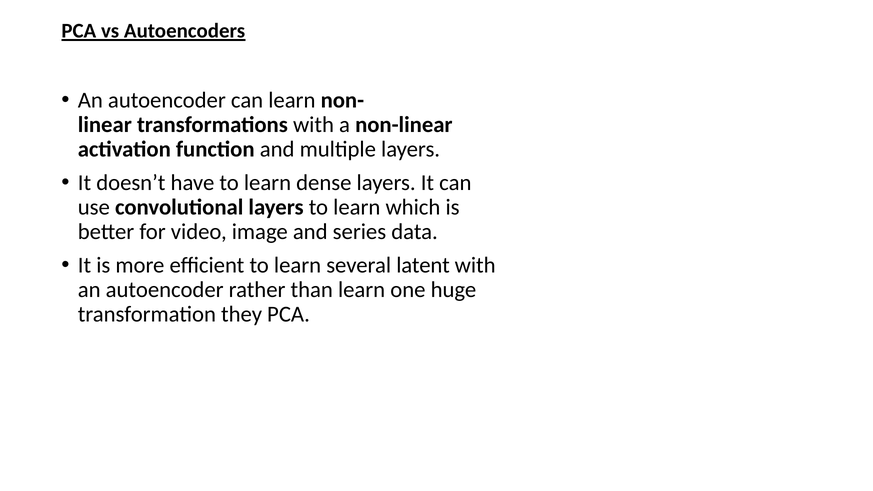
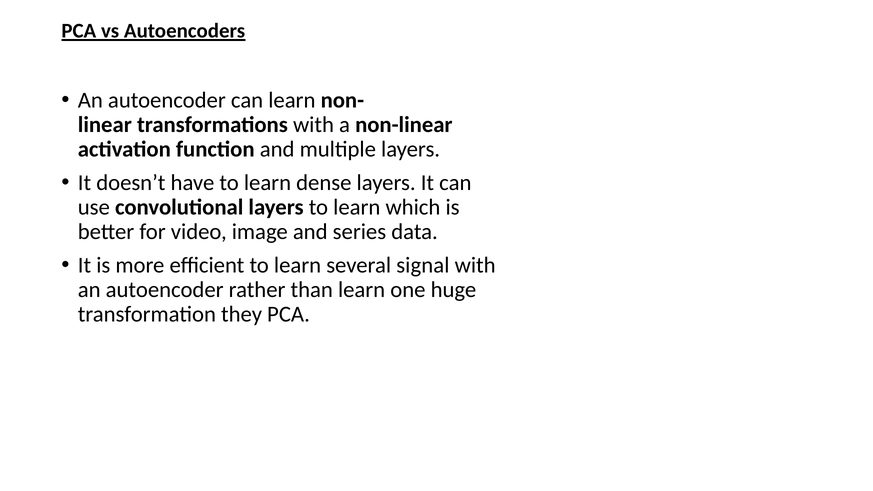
latent: latent -> signal (423, 265)
